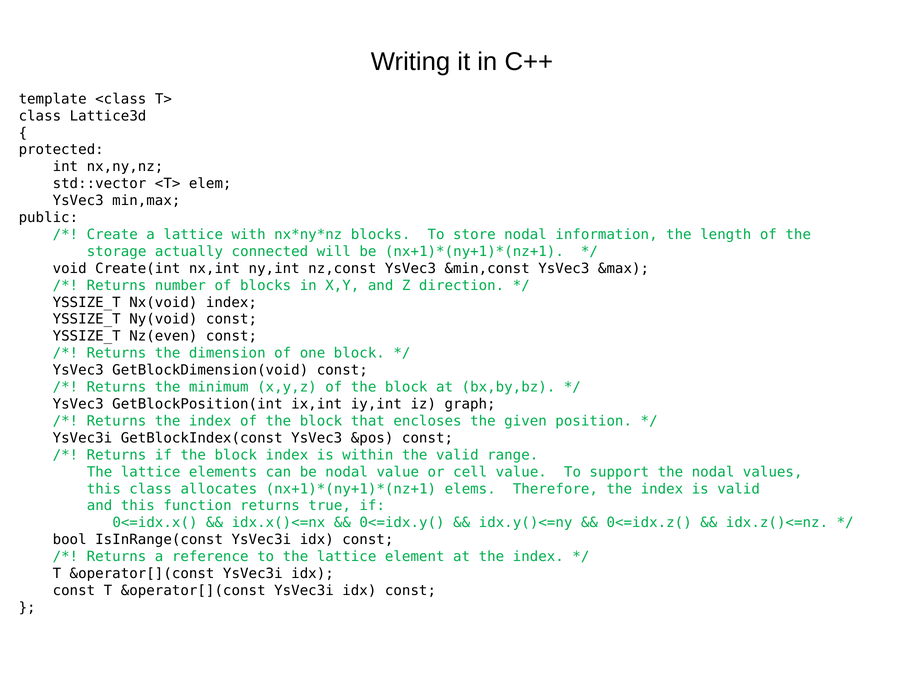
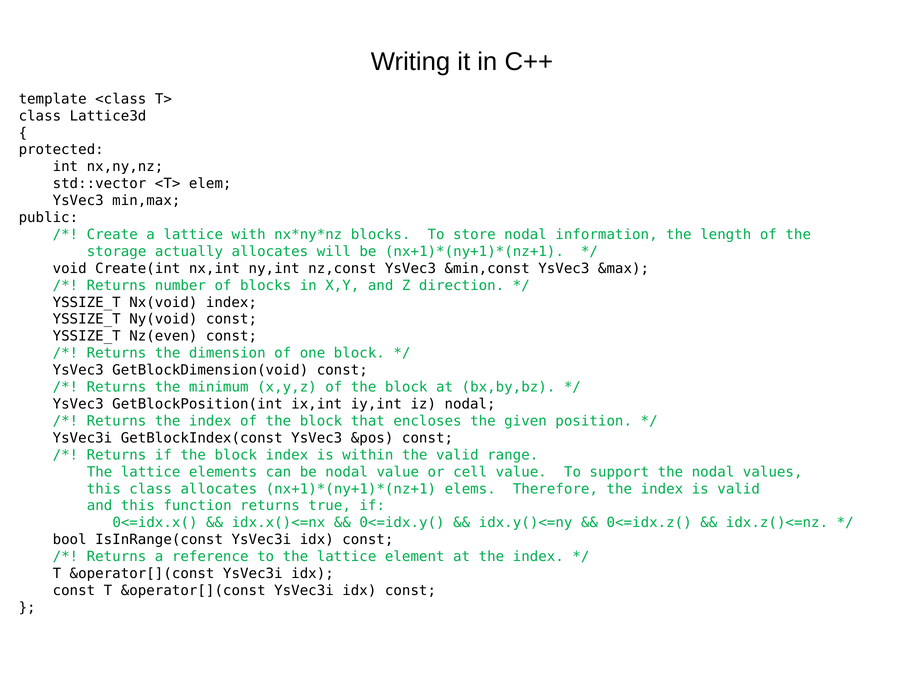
actually connected: connected -> allocates (270, 252)
iz graph: graph -> nodal (470, 404)
